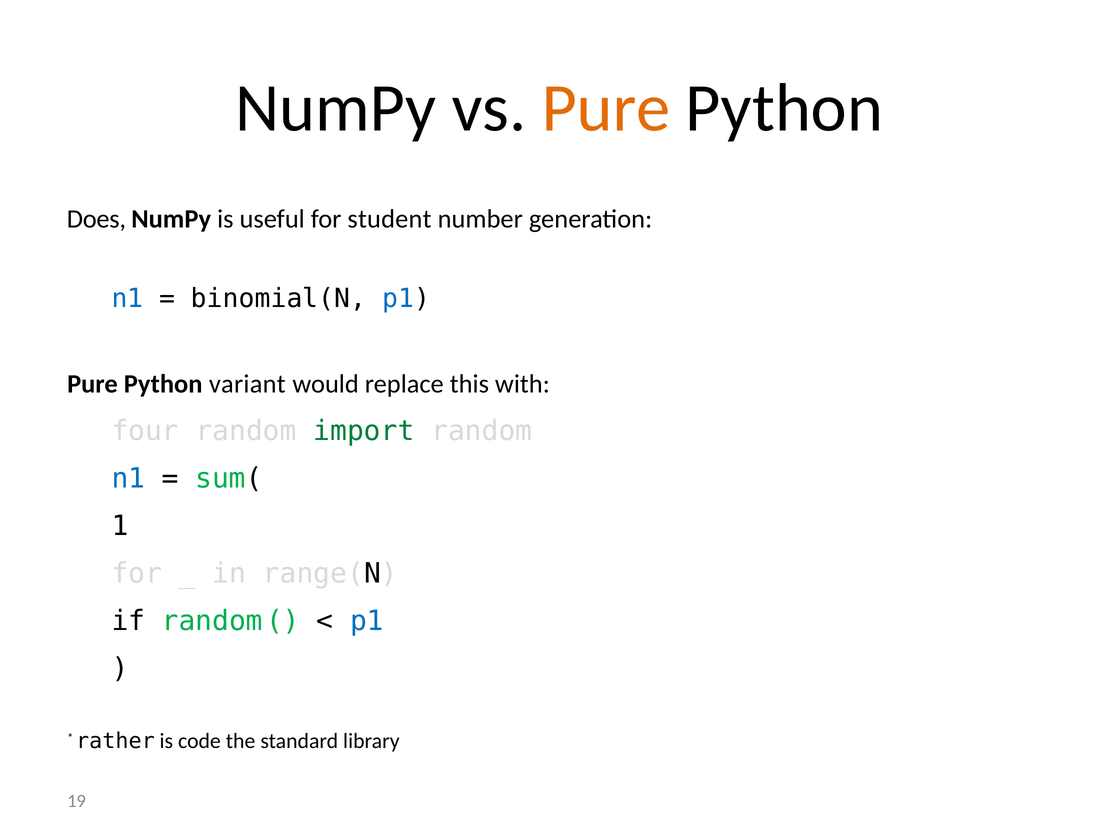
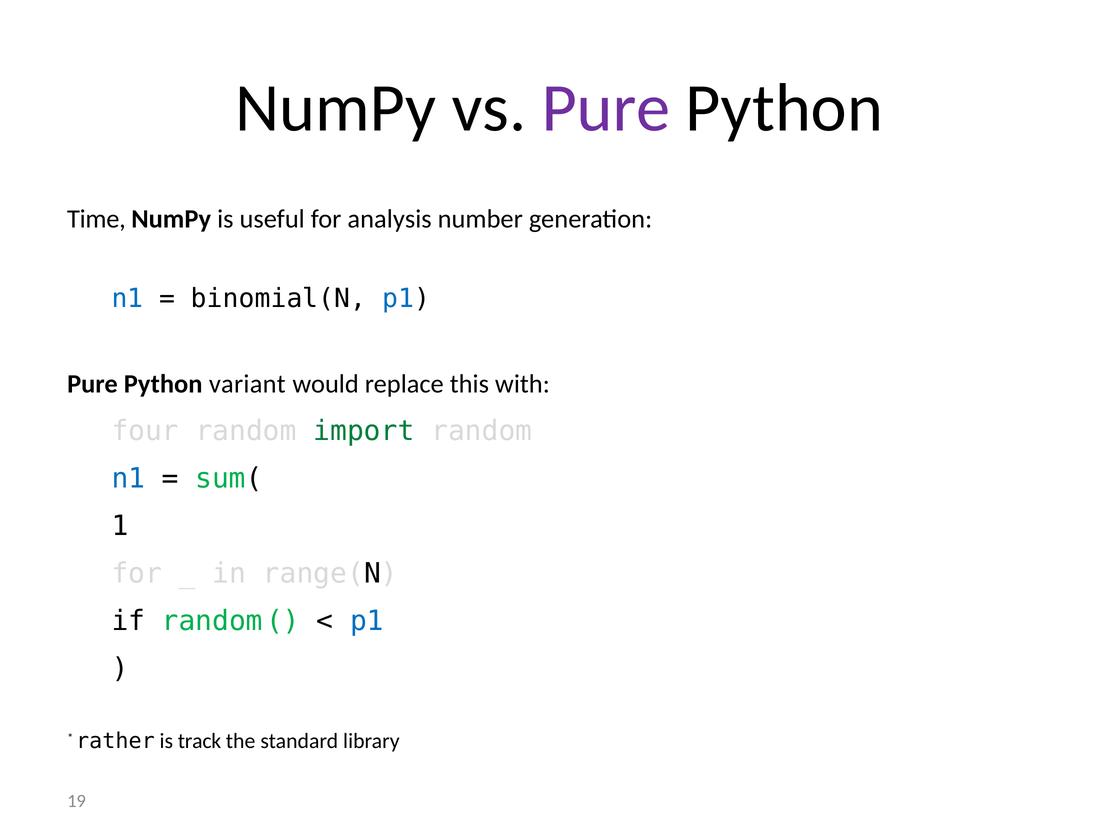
Pure colour: orange -> purple (606, 108)
Does: Does -> Time (96, 219)
student: student -> analysis (390, 219)
code: code -> track (200, 741)
